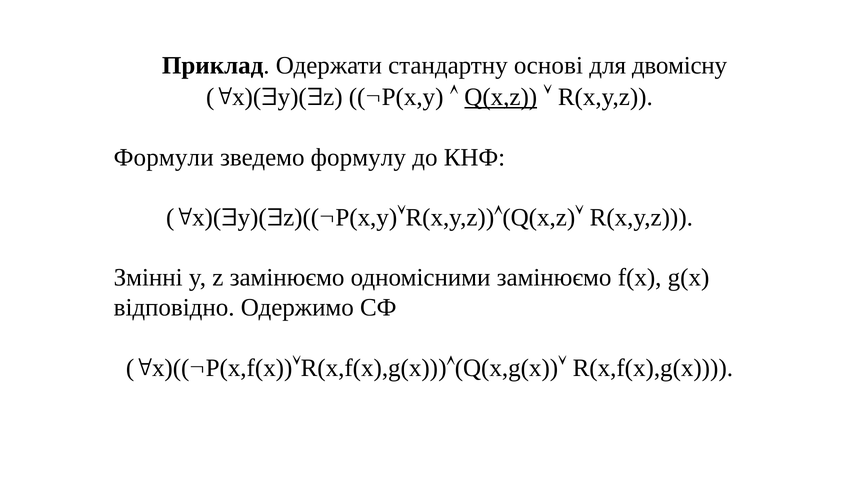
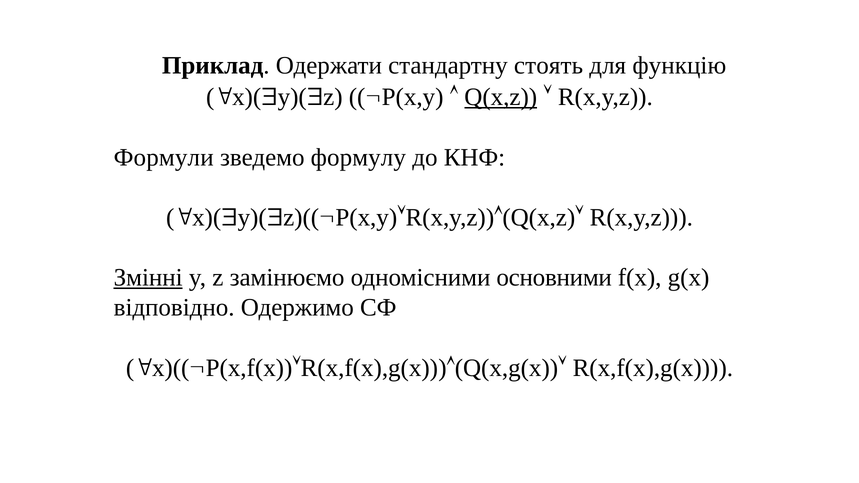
основі: основі -> стоять (549, 66)
двомісну: двомісну -> функцію (679, 66)
Змінні underline: none -> present (148, 278)
одномісними замінюємо: замінюємо -> основними (554, 278)
